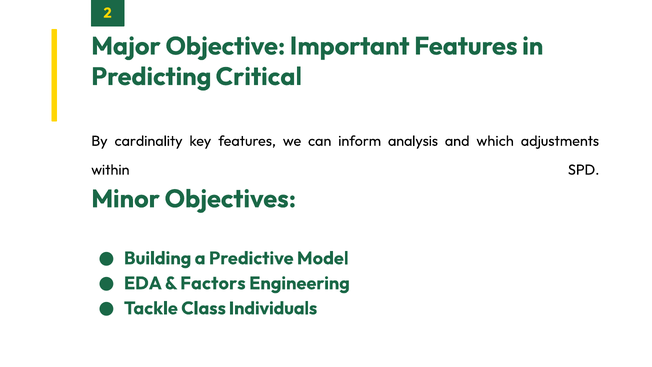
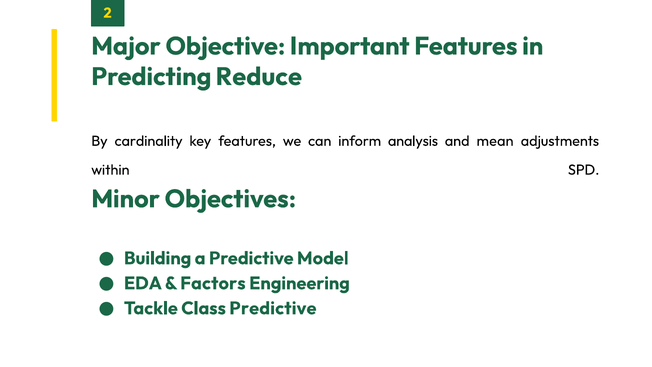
Critical: Critical -> Reduce (259, 77)
which: which -> mean (495, 141)
Class Individuals: Individuals -> Predictive (273, 308)
